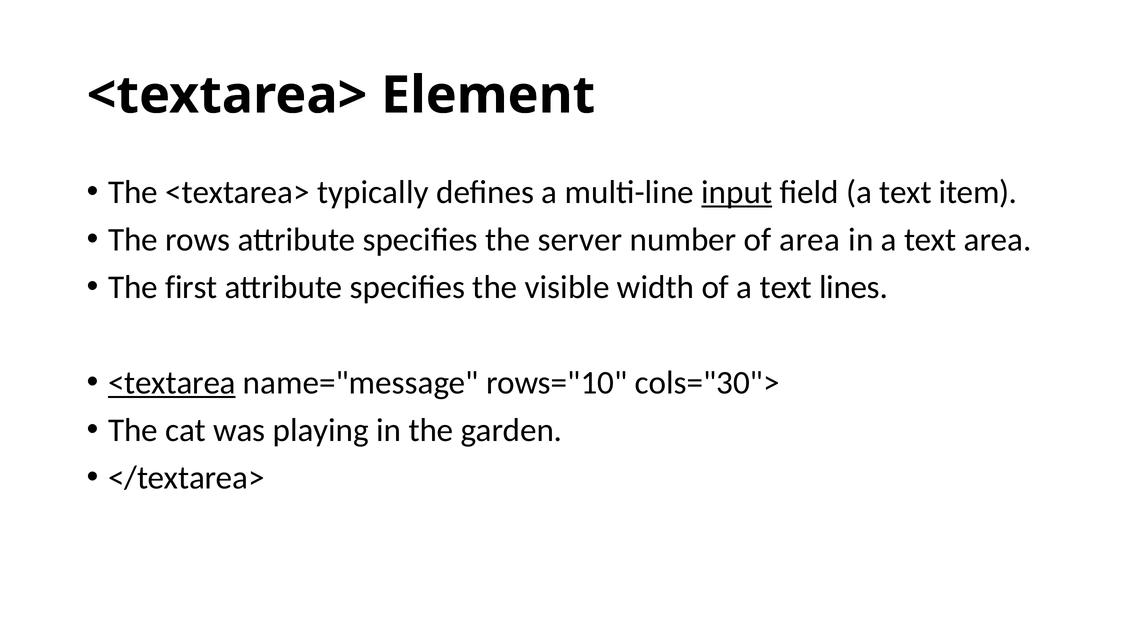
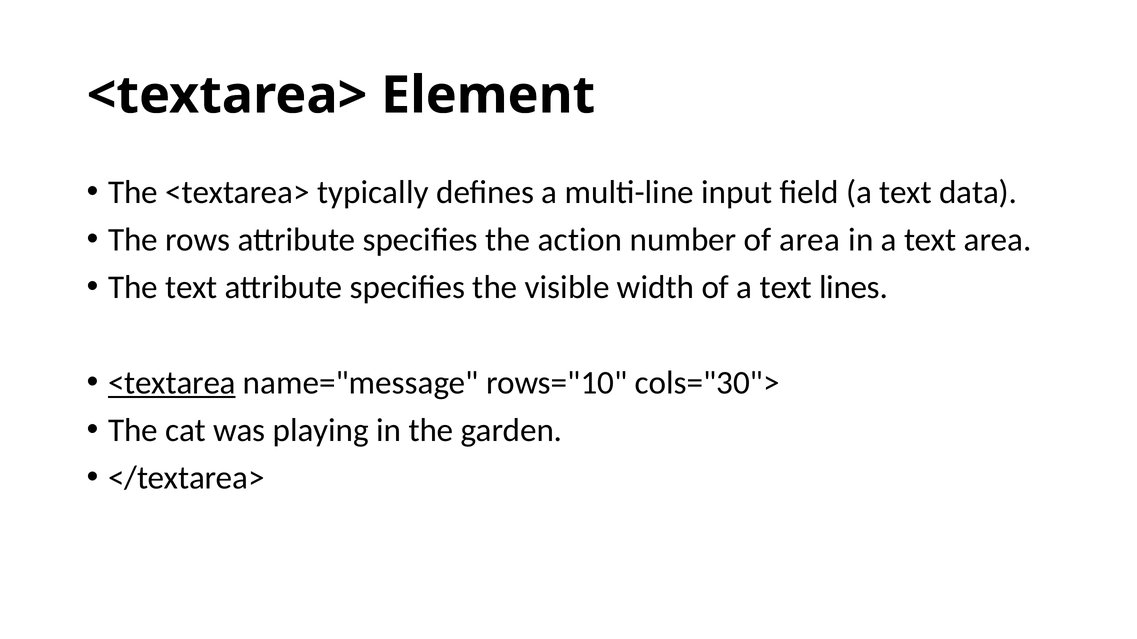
input underline: present -> none (737, 192)
item: item -> data (978, 192)
server: server -> action (580, 240)
The first: first -> text (191, 288)
